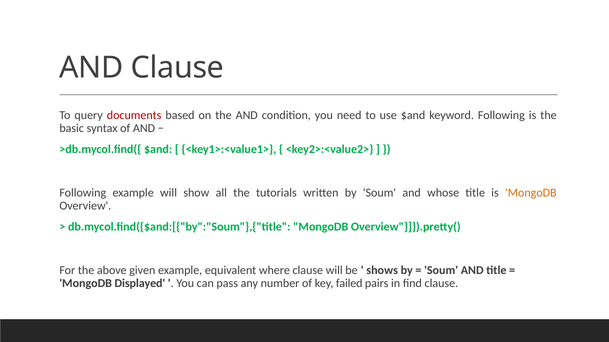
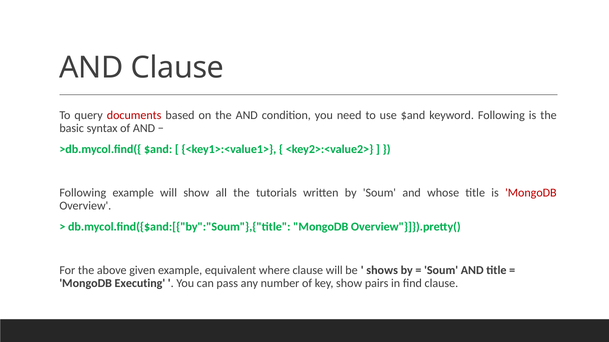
MongoDB colour: orange -> red (531, 193)
Displayed: Displayed -> Executing (140, 284)
key failed: failed -> show (349, 284)
